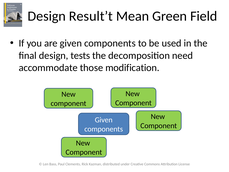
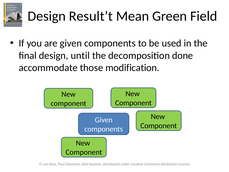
tests: tests -> until (80, 55)
need: need -> done (183, 55)
